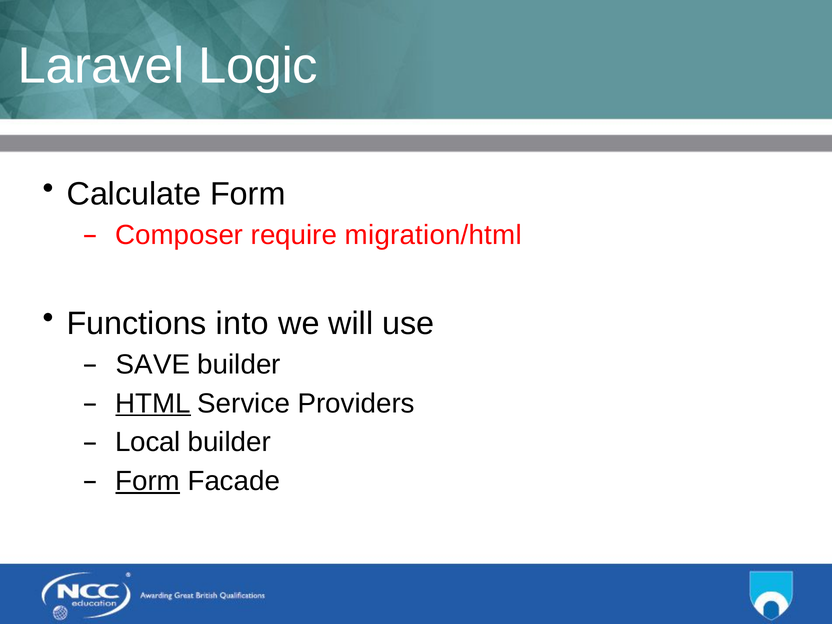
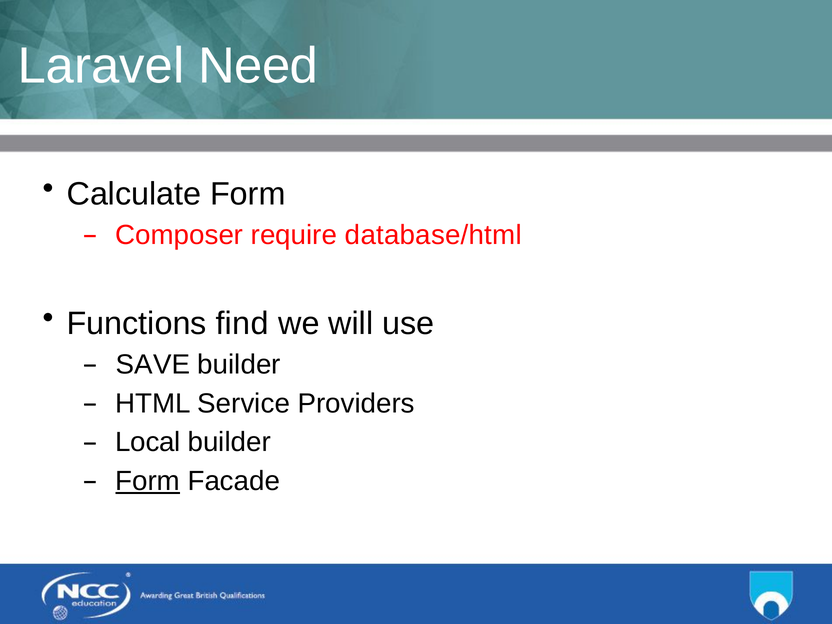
Logic: Logic -> Need (258, 66)
migration/html: migration/html -> database/html (433, 235)
into: into -> find (242, 323)
HTML underline: present -> none (153, 403)
